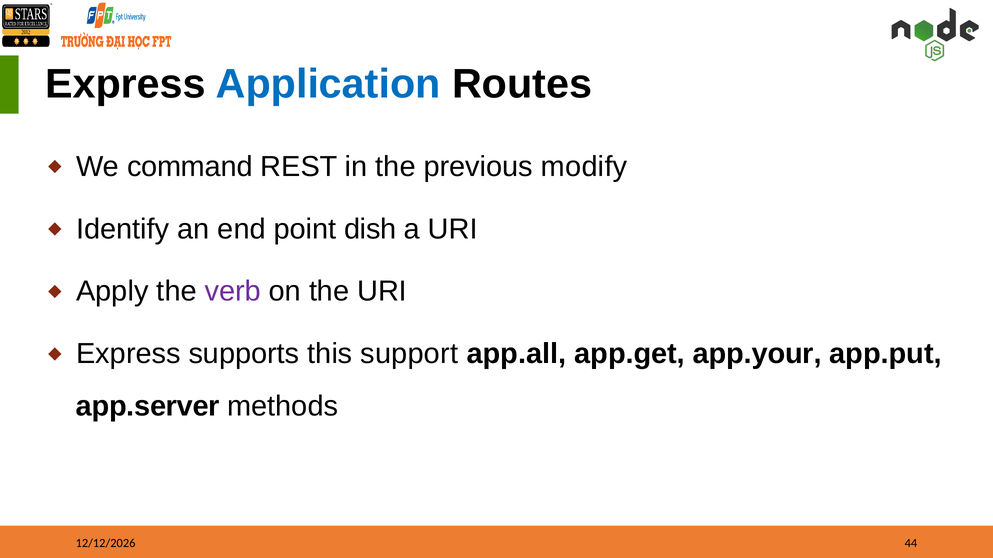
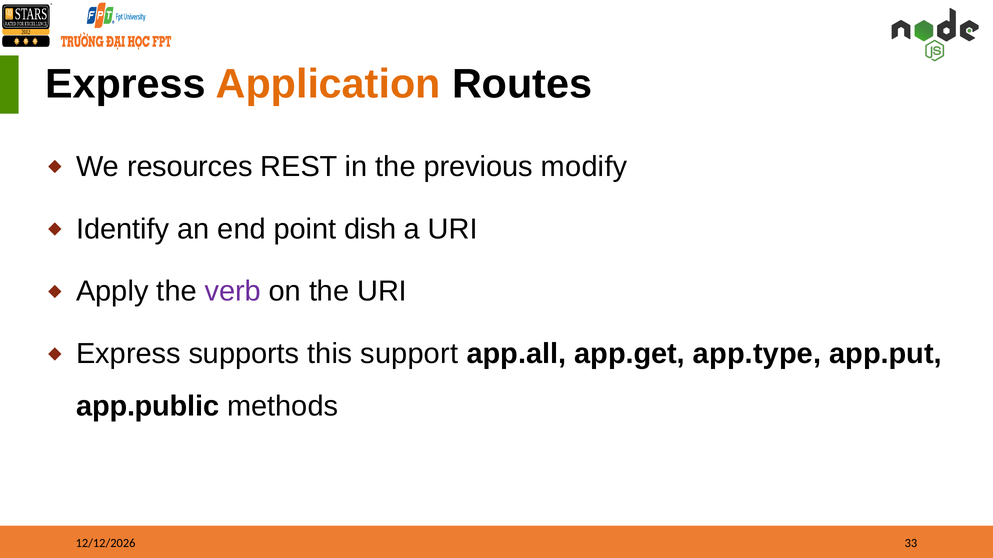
Application colour: blue -> orange (328, 84)
command: command -> resources (190, 167)
app.your: app.your -> app.type (757, 354)
app.server: app.server -> app.public (148, 406)
44: 44 -> 33 (911, 544)
